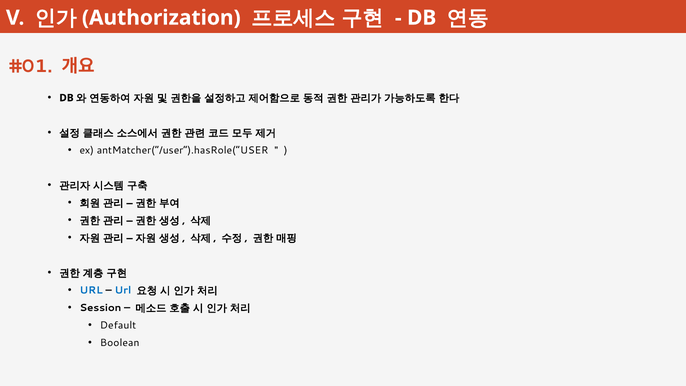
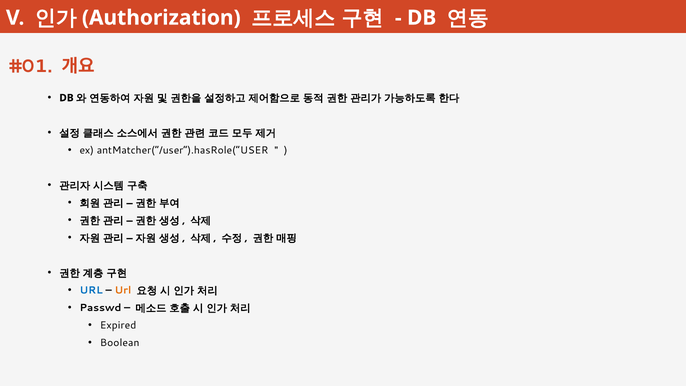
Url colour: blue -> orange (123, 290)
Session: Session -> Passwd (100, 308)
Default: Default -> Expired (118, 325)
